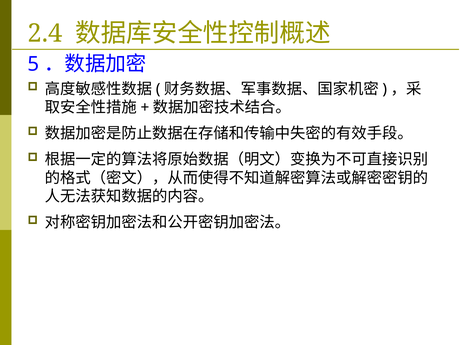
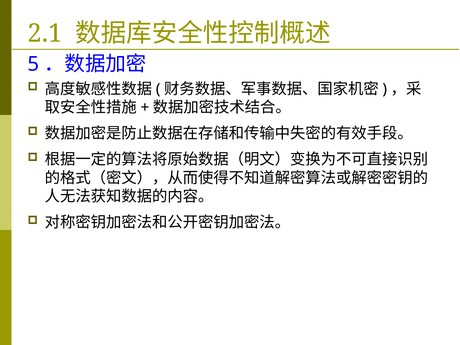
2.4: 2.4 -> 2.1 (45, 34)
